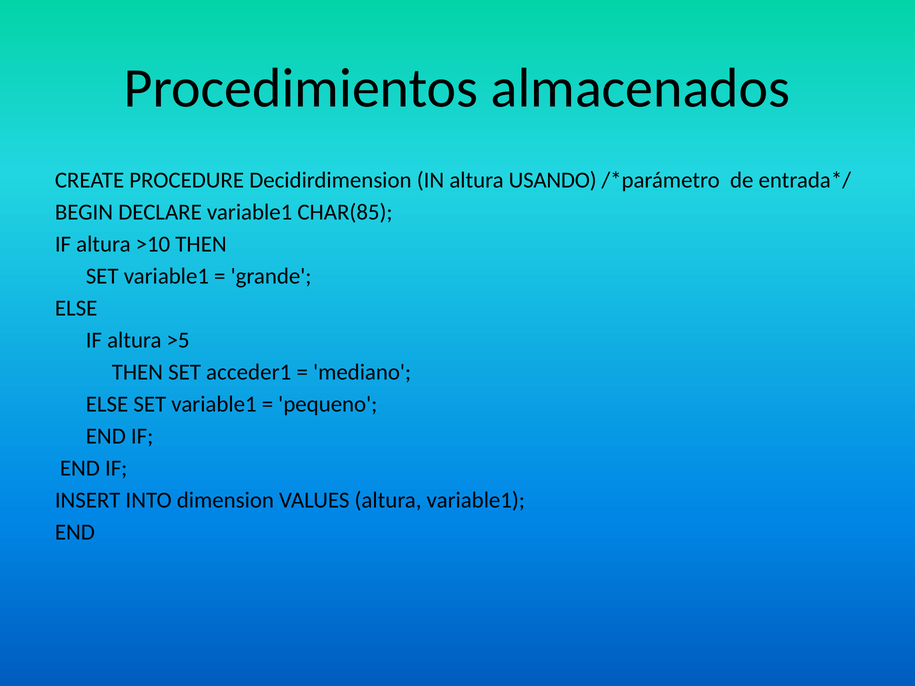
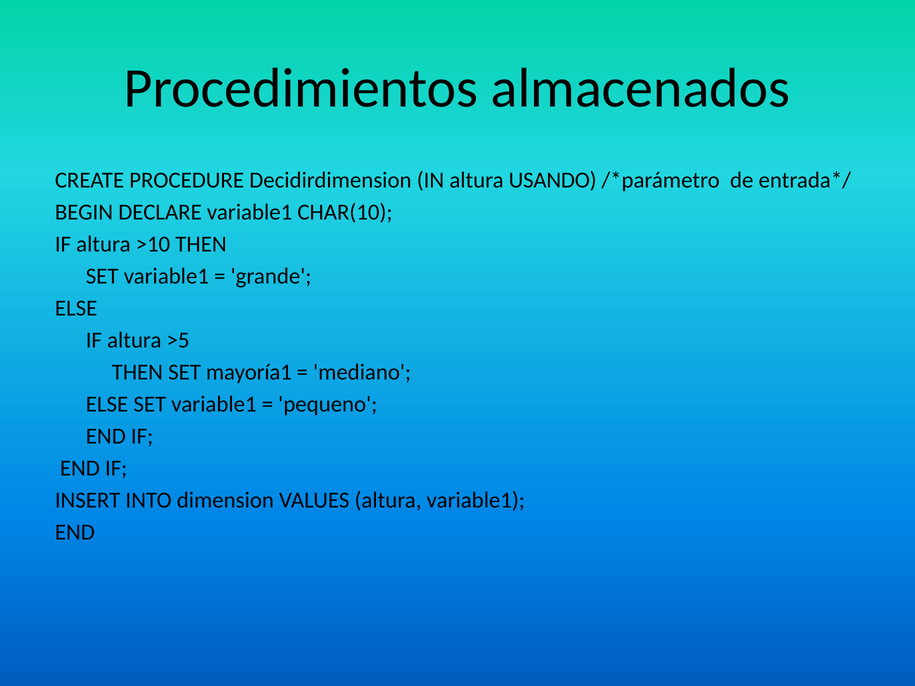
CHAR(85: CHAR(85 -> CHAR(10 (345, 212)
acceder1: acceder1 -> mayoría1 (249, 372)
